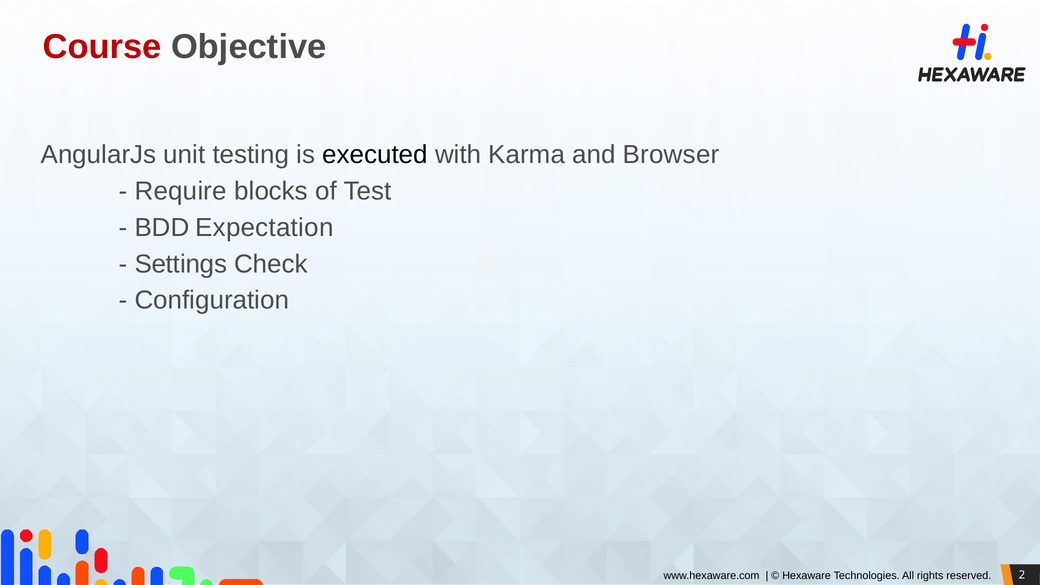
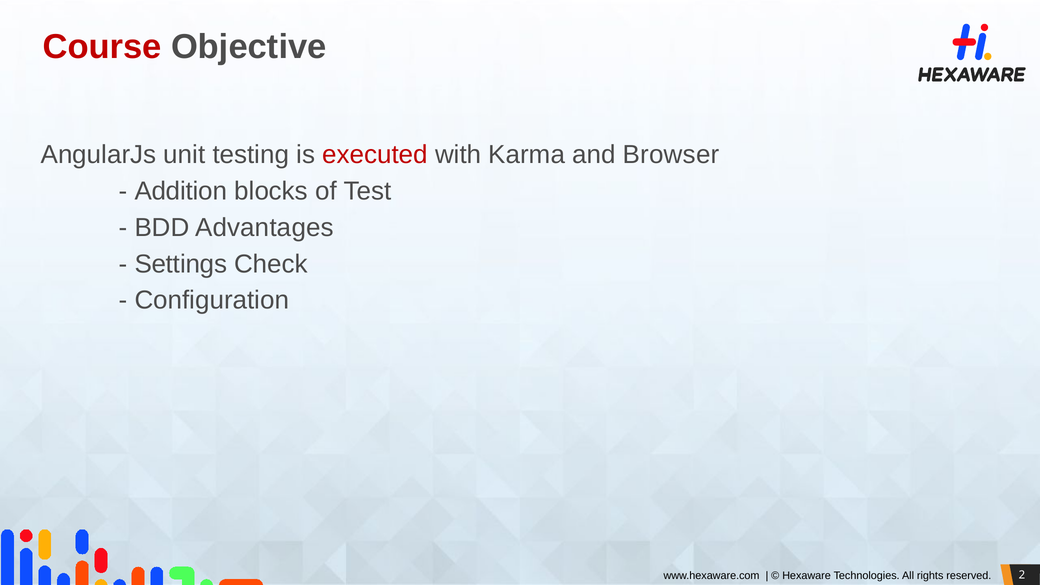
executed colour: black -> red (375, 155)
Require: Require -> Addition (181, 191)
Expectation: Expectation -> Advantages (264, 228)
